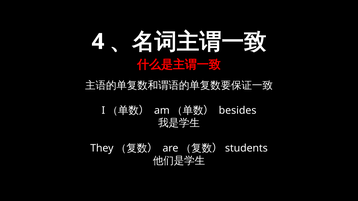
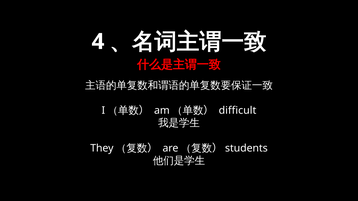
besides: besides -> difficult (238, 111)
